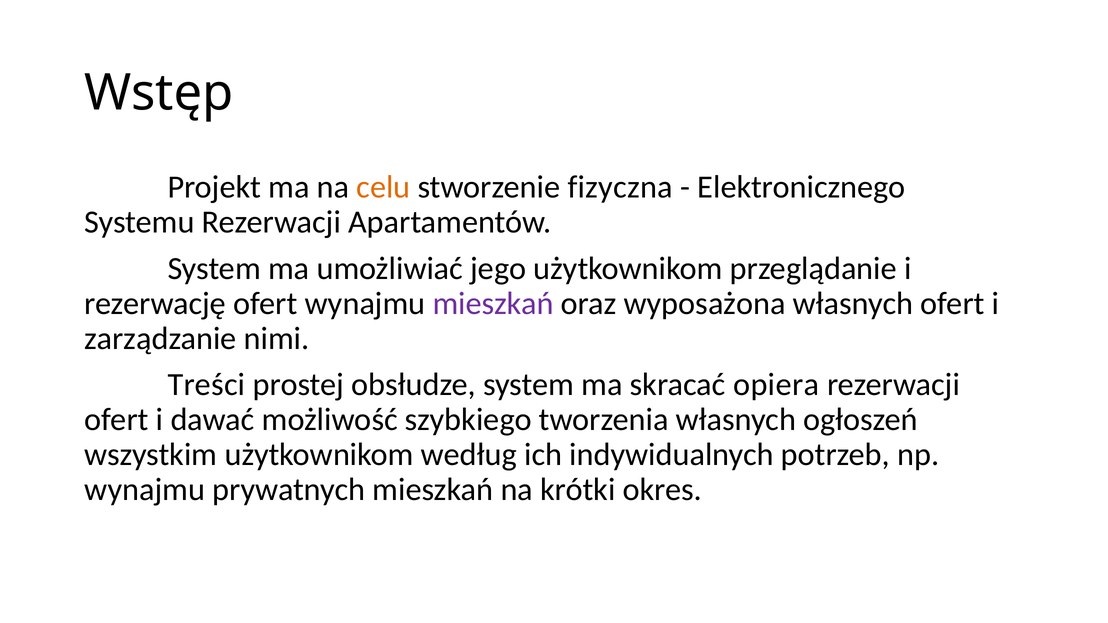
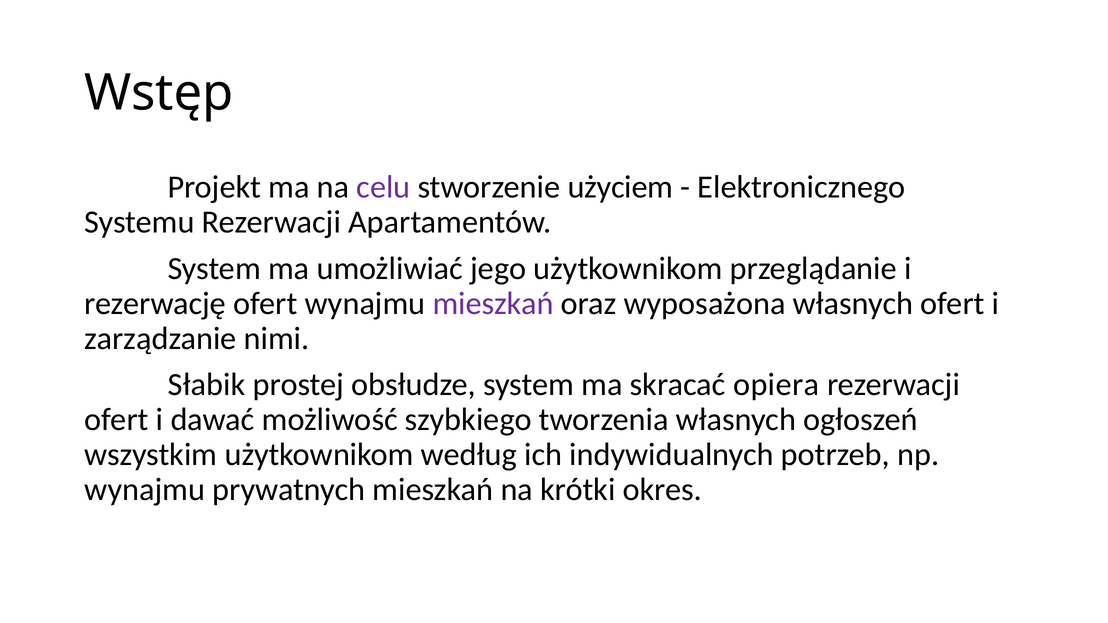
celu colour: orange -> purple (383, 187)
fizyczna: fizyczna -> użyciem (620, 187)
Treści: Treści -> Słabik (207, 385)
